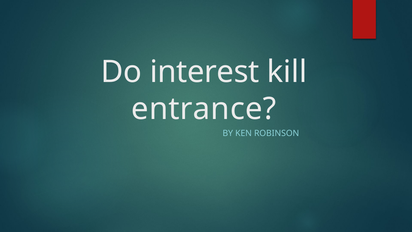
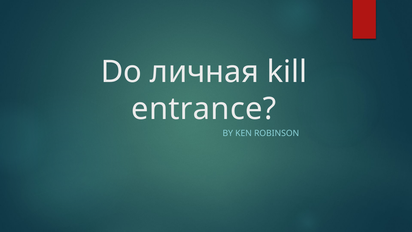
interest: interest -> личная (204, 72)
